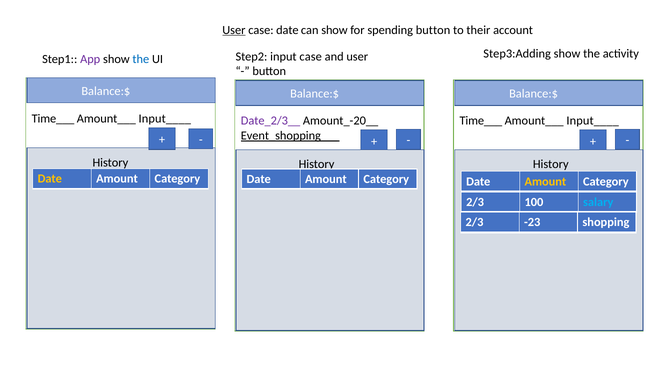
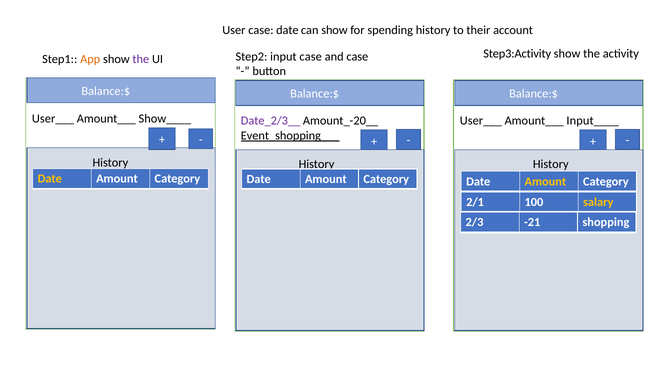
User underline: present -> none (234, 30)
spending button: button -> history (433, 30)
Step3:Adding: Step3:Adding -> Step3:Activity (517, 54)
and user: user -> case (357, 56)
App colour: purple -> orange (90, 59)
the colour: blue -> purple (141, 59)
Time___: Time___ -> User___ (53, 119)
Input____: Input____ -> Show____ (165, 119)
Time___: Time___ -> User___ (481, 121)
2/3: 2/3 -> 2/1 (475, 202)
salary colour: light blue -> yellow (598, 202)
-23: -23 -> -21 (532, 222)
